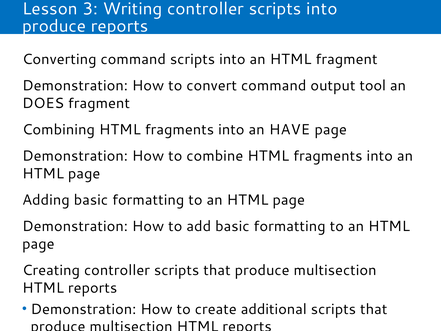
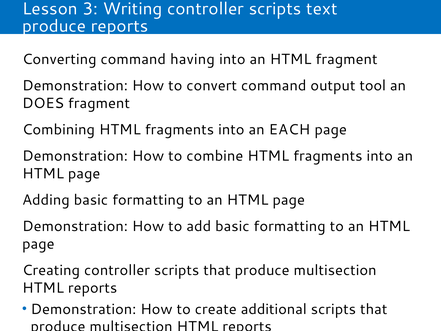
controller scripts into: into -> text (322, 9)
command scripts: scripts -> having (192, 59)
HAVE: HAVE -> EACH (289, 129)
